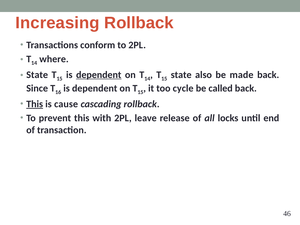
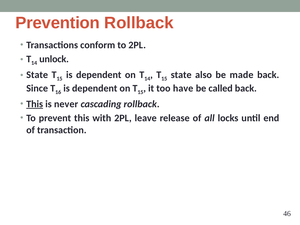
Increasing: Increasing -> Prevention (58, 23)
where: where -> unlock (54, 59)
dependent underline: present -> none (99, 75)
cycle: cycle -> have (183, 88)
cause: cause -> never (66, 104)
